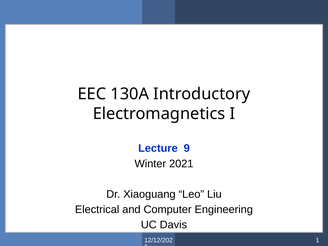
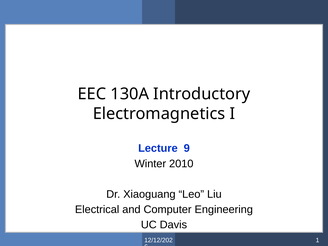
2021: 2021 -> 2010 (181, 164)
